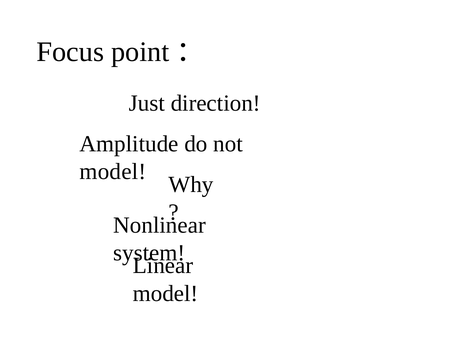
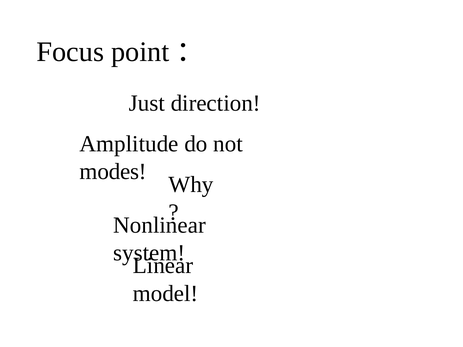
model: model -> modes (113, 172)
